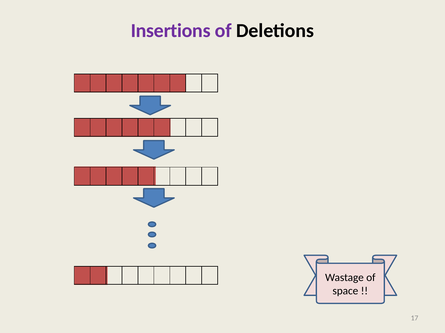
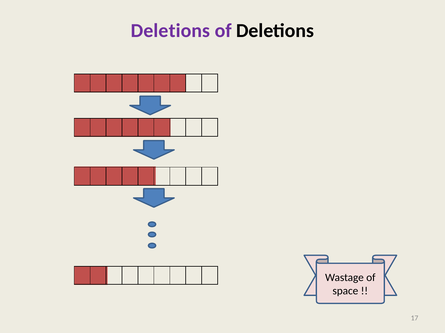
Insertions: Insertions -> Deletions (171, 31)
